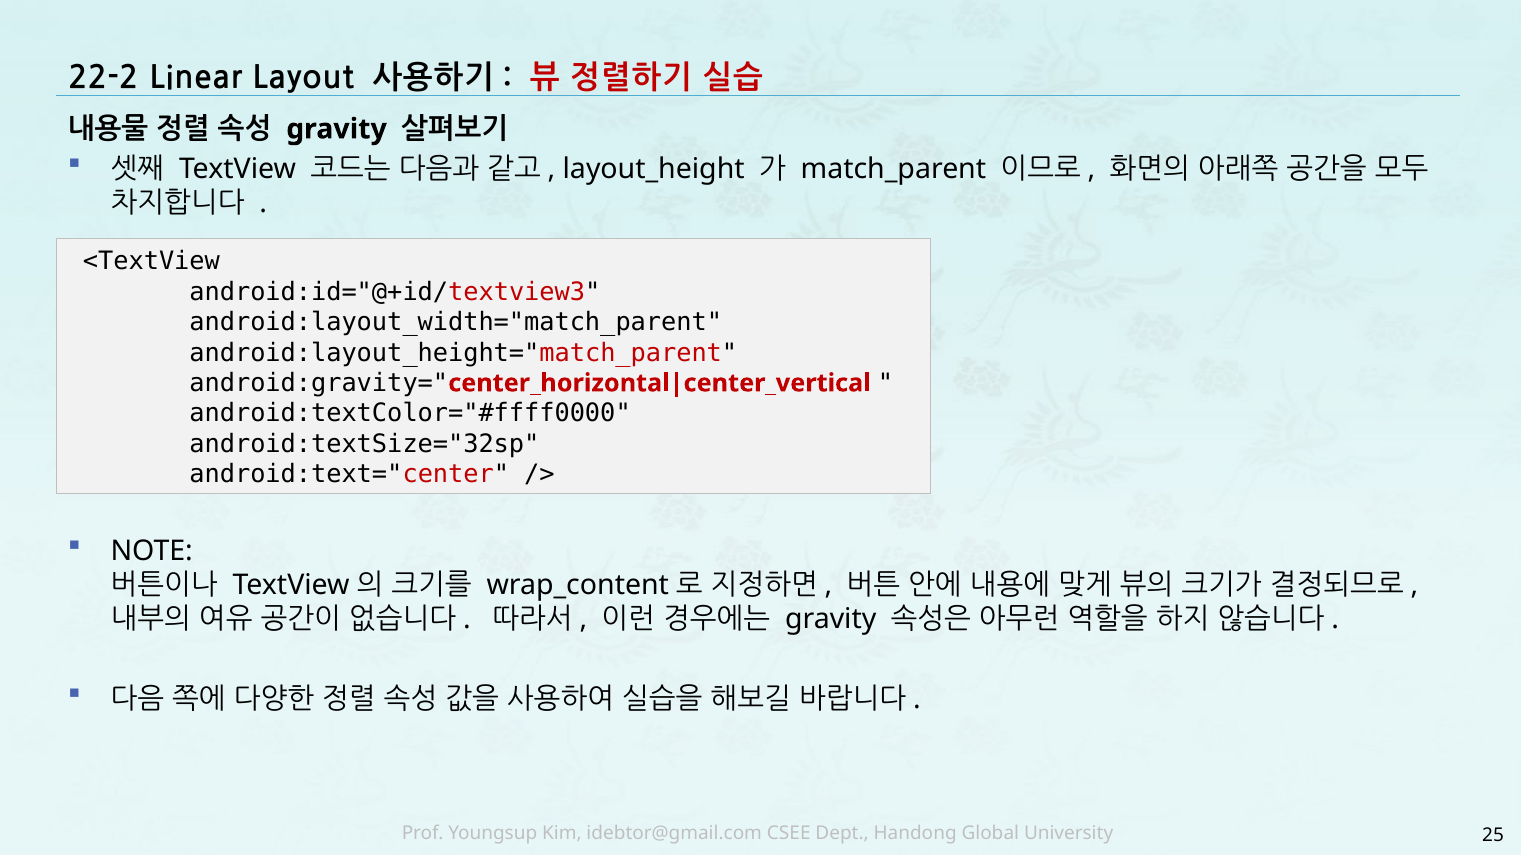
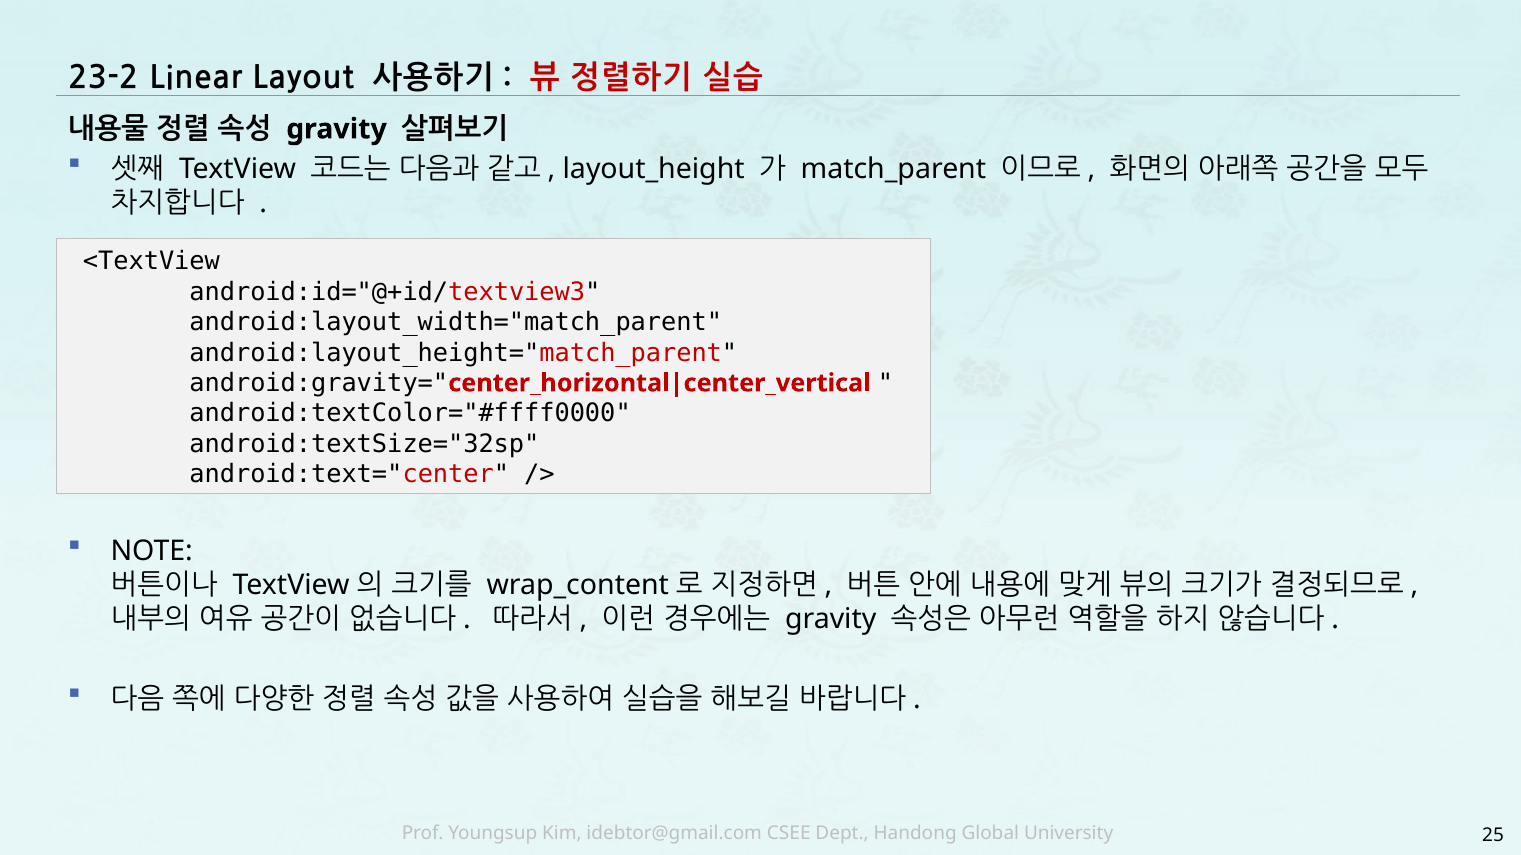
22-2: 22-2 -> 23-2 (103, 78)
